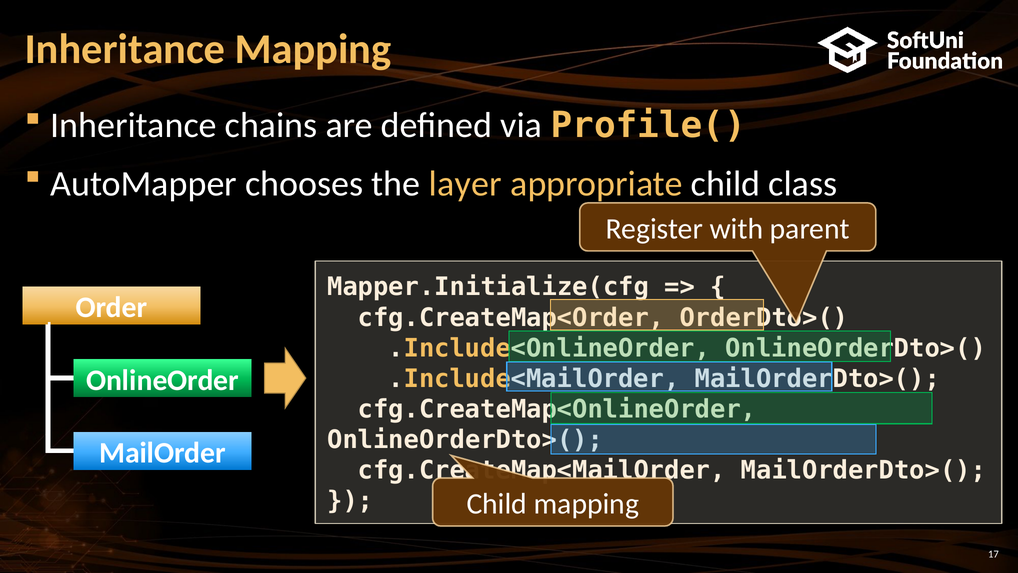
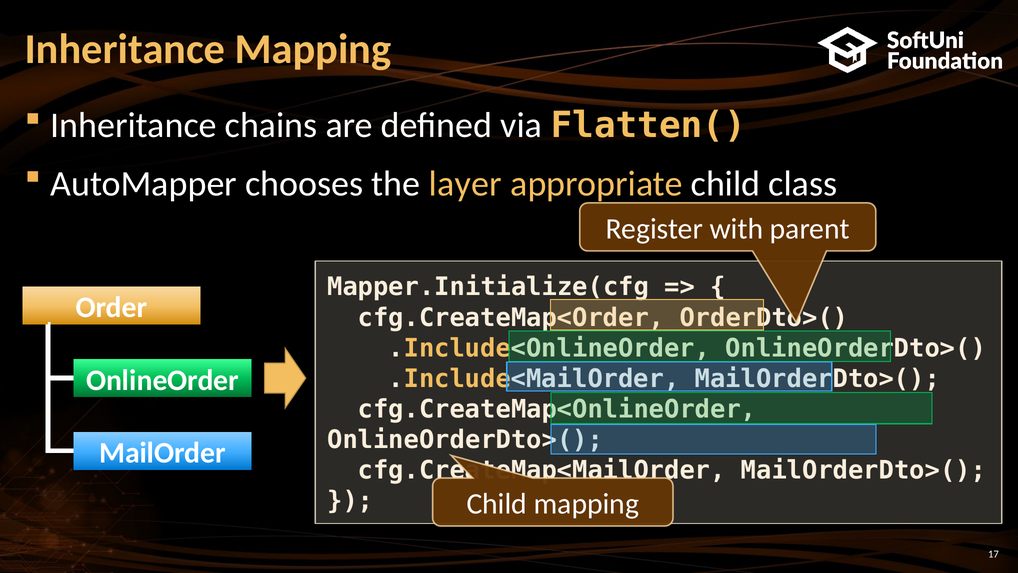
Profile(: Profile( -> Flatten( (648, 125)
